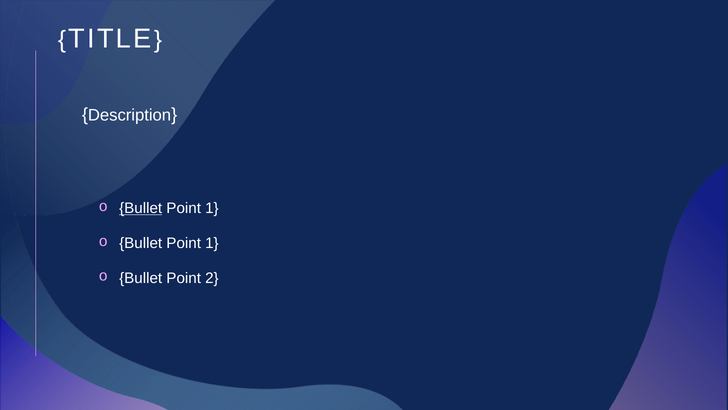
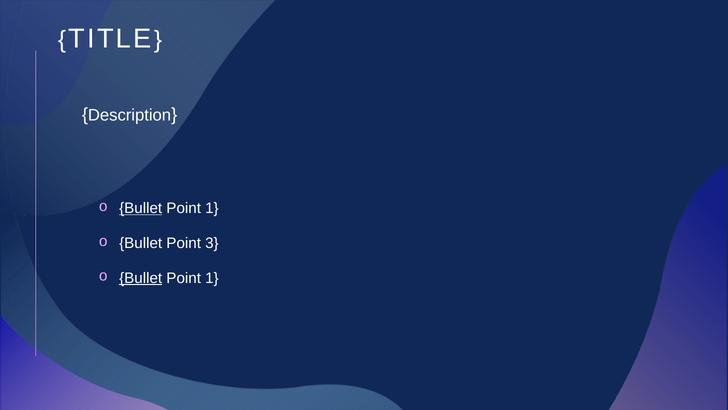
1: 1 -> 3 (212, 243)
Bullet underline: none -> present (141, 278)
2: 2 -> 1 (212, 278)
